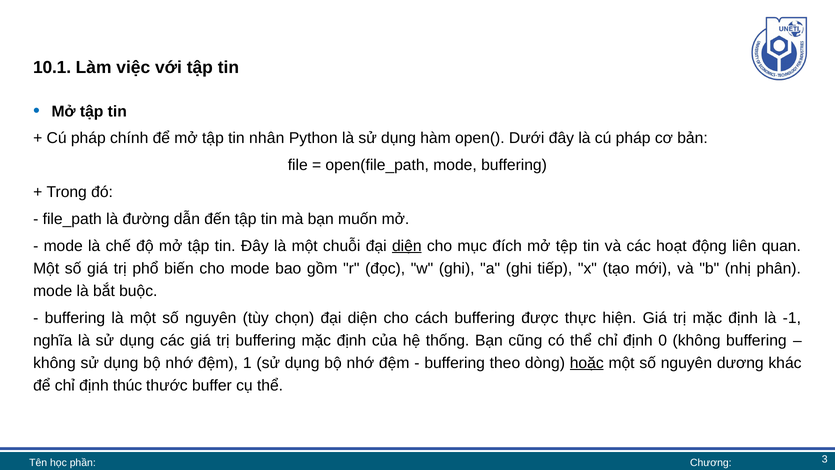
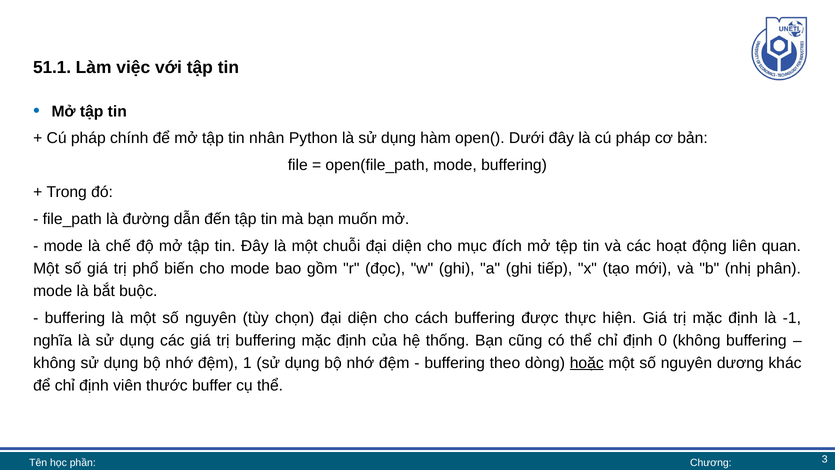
10.1: 10.1 -> 51.1 (52, 68)
diện underline: present -> none (407, 246)
thúc: thúc -> viên (127, 385)
